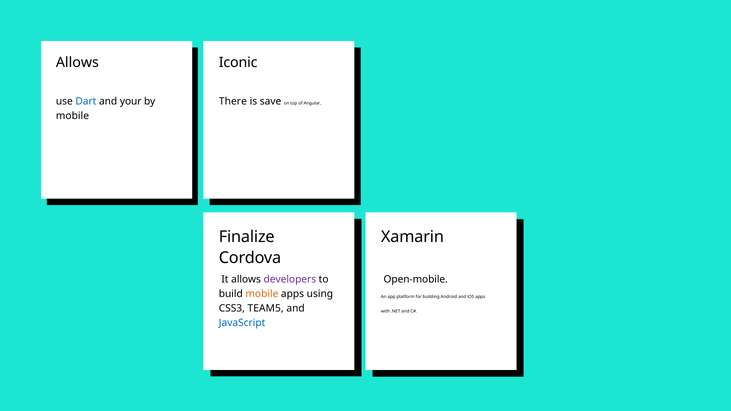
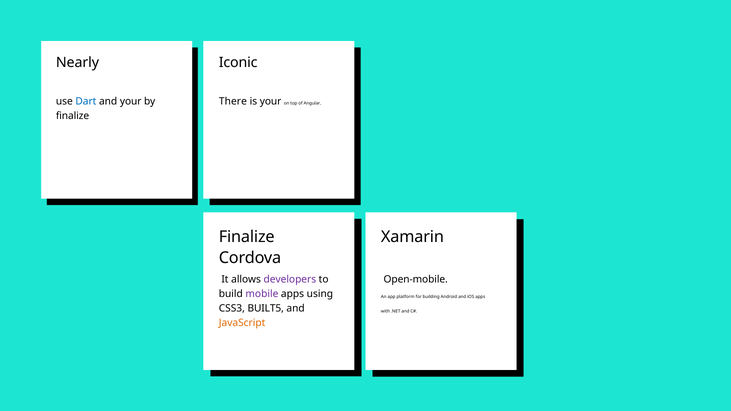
Allows: Allows -> Nearly (77, 62)
is save: save -> your (271, 101)
mobile: mobile -> finalize (73, 116)
mobile colour: orange -> purple (262, 294)
TEAM5: TEAM5 -> BUILT5 (266, 309)
JavaScript colour: blue -> orange (242, 323)
